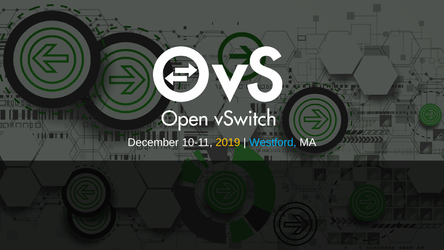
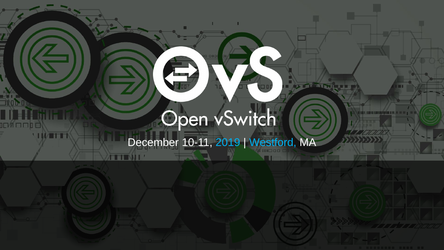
2019 colour: yellow -> light blue (228, 142)
